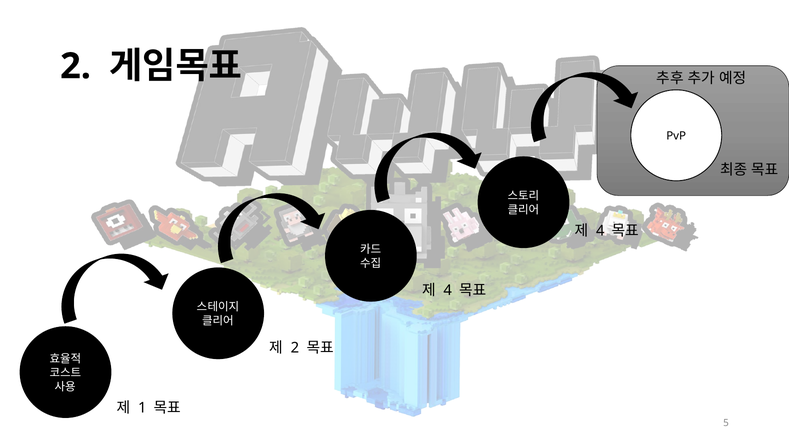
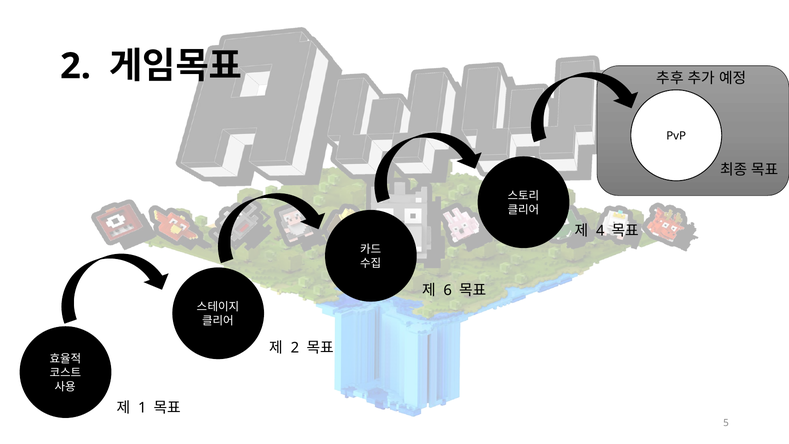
4: 4 -> 6 (448, 290)
